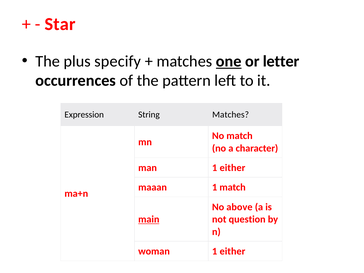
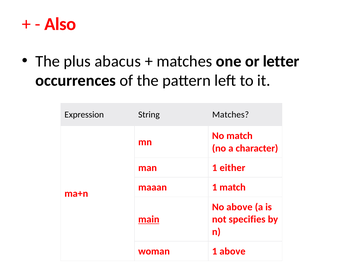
Star: Star -> Also (60, 24)
specify: specify -> abacus (118, 61)
one underline: present -> none (229, 61)
question: question -> specifies (247, 219)
woman 1 either: either -> above (232, 251)
